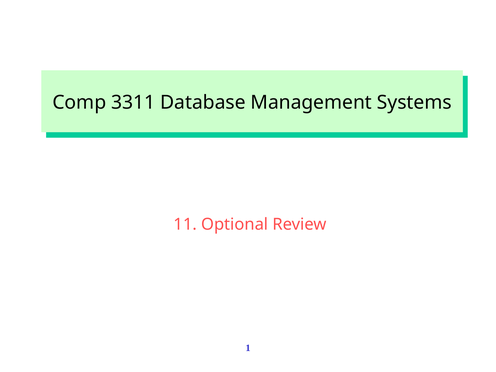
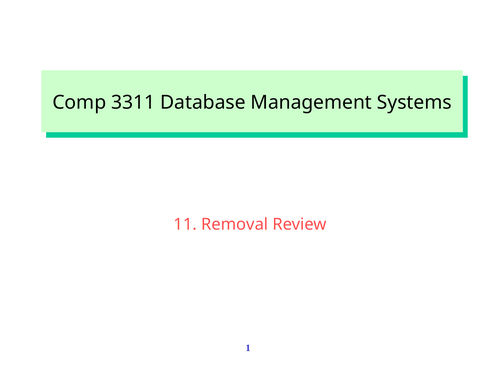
Optional: Optional -> Removal (235, 224)
